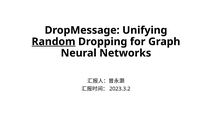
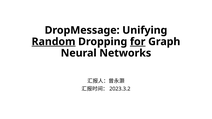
for underline: none -> present (138, 42)
